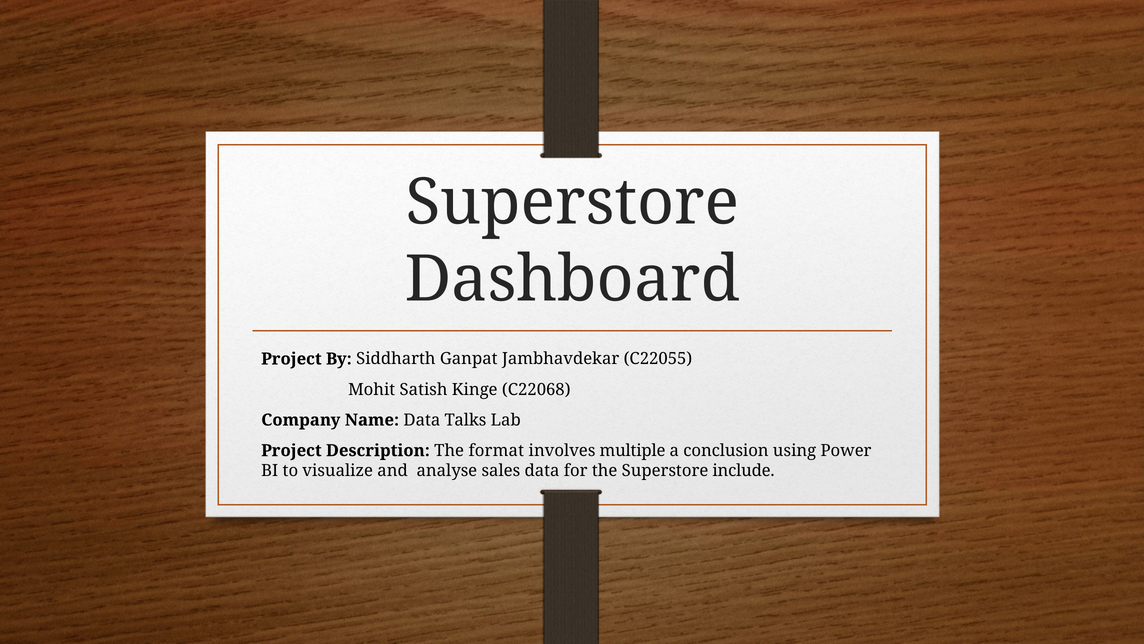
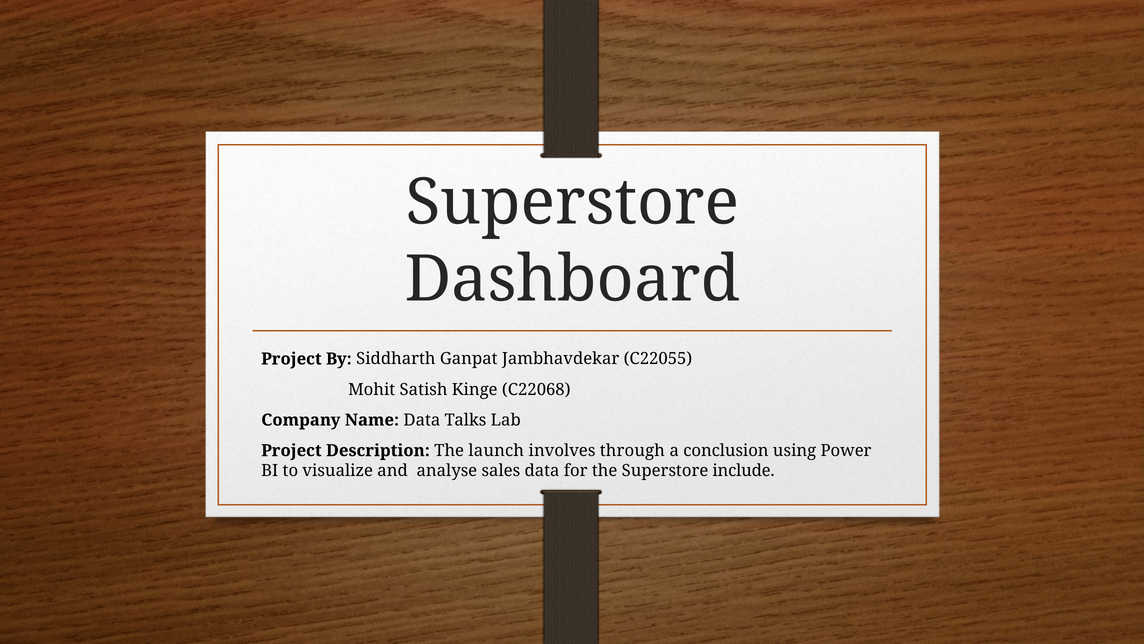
format: format -> launch (496, 450)
multiple: multiple -> through (632, 450)
